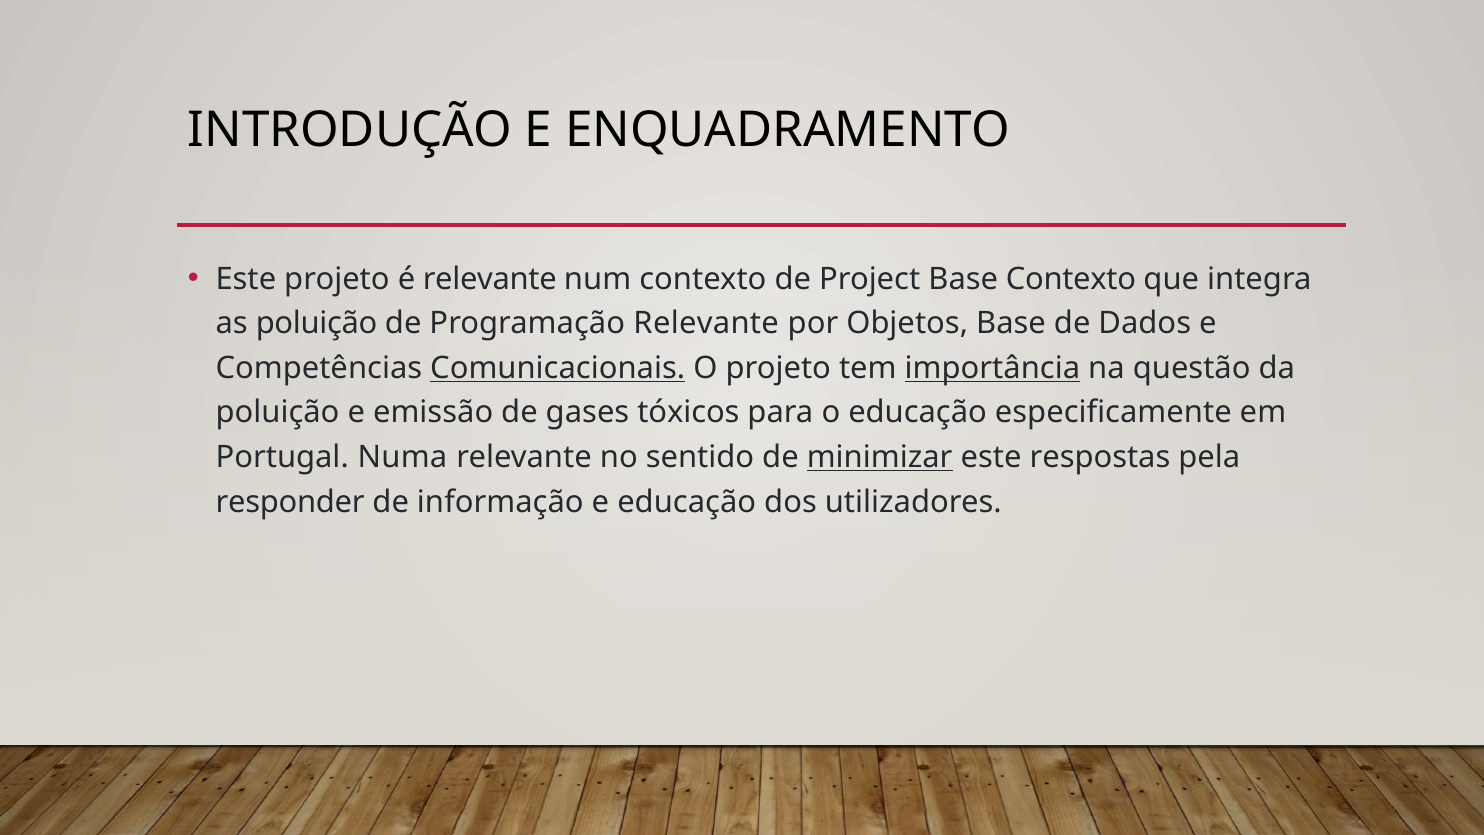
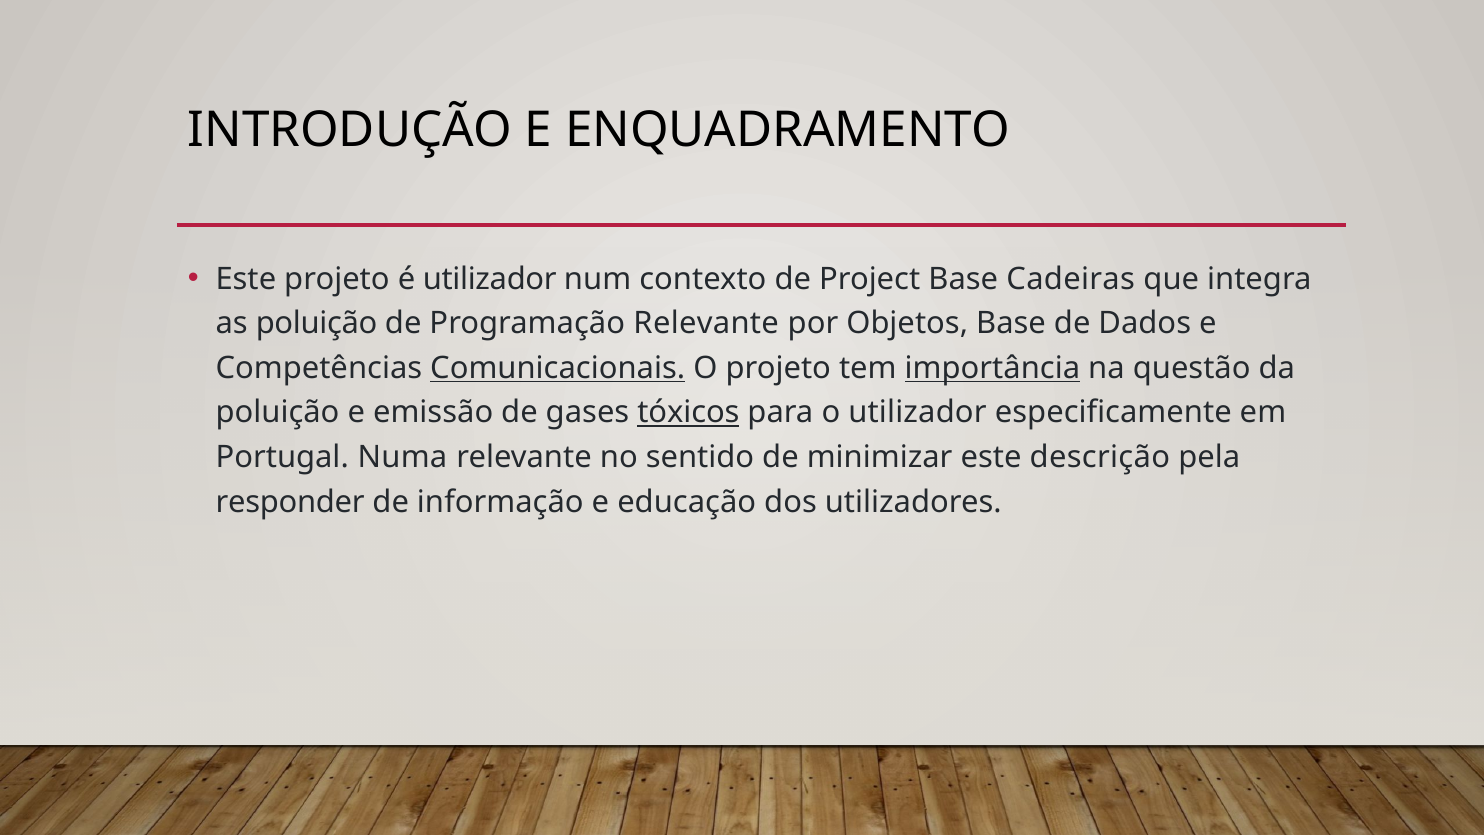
é relevante: relevante -> utilizador (490, 279)
Base Contexto: Contexto -> Cadeiras (1071, 279)
tóxicos underline: none -> present (688, 413)
o educação: educação -> utilizador (917, 413)
minimizar underline: present -> none (880, 457)
respostas: respostas -> descrição (1100, 457)
